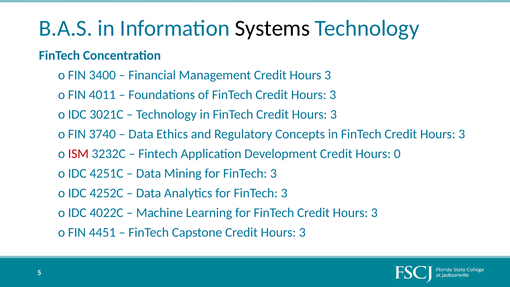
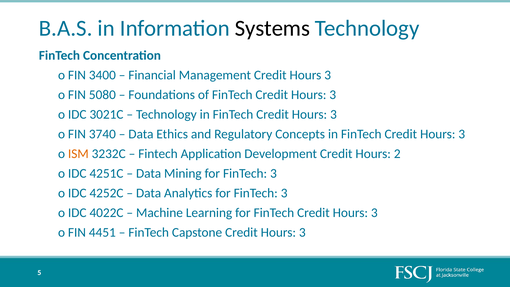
4011: 4011 -> 5080 (102, 95)
ISM colour: red -> orange (78, 154)
0: 0 -> 2 (397, 154)
